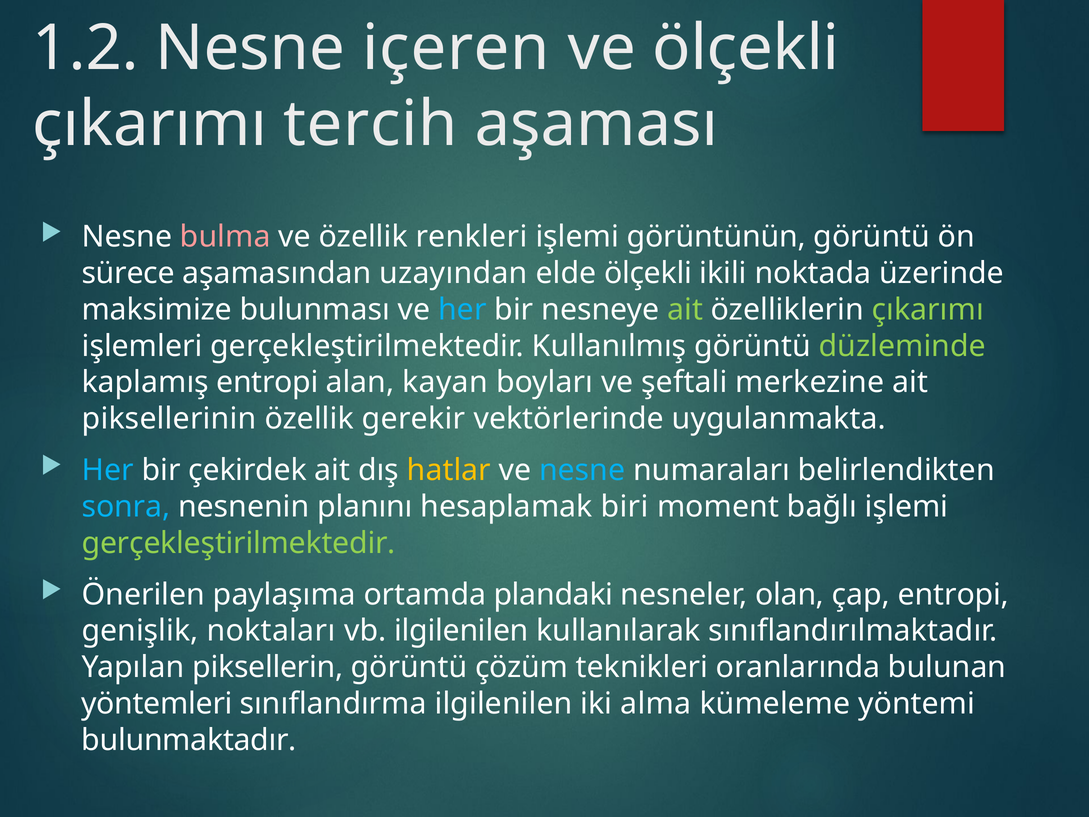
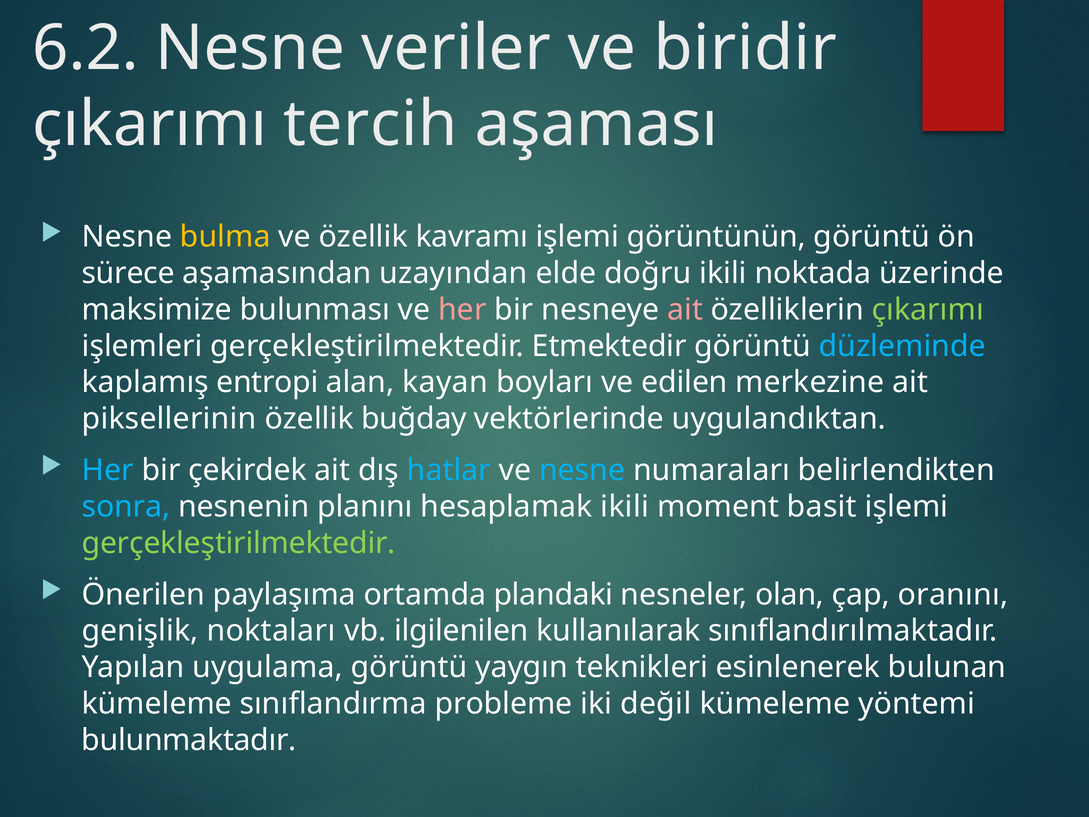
1.2: 1.2 -> 6.2 (86, 48)
içeren: içeren -> veriler (456, 48)
ve ölçekli: ölçekli -> biridir (745, 48)
bulma colour: pink -> yellow (225, 237)
renkleri: renkleri -> kavramı (472, 237)
elde ölçekli: ölçekli -> doğru (648, 273)
her colour: light blue -> pink (462, 310)
ait colour: light green -> pink (685, 310)
Kullanılmış: Kullanılmış -> Etmektedir (609, 346)
düzleminde colour: light green -> light blue (902, 346)
şeftali: şeftali -> edilen (685, 382)
gerekir: gerekir -> buğday (414, 419)
uygulanmakta: uygulanmakta -> uygulandıktan (779, 419)
hatlar colour: yellow -> light blue (449, 470)
hesaplamak biri: biri -> ikili (625, 507)
bağlı: bağlı -> basit (822, 507)
çap entropi: entropi -> oranını (953, 594)
piksellerin: piksellerin -> uygulama (268, 667)
çözüm: çözüm -> yaygın (522, 667)
oranlarında: oranlarında -> esinlenerek (798, 667)
yöntemleri: yöntemleri -> kümeleme (157, 703)
sınıflandırma ilgilenilen: ilgilenilen -> probleme (504, 703)
alma: alma -> değil (656, 703)
